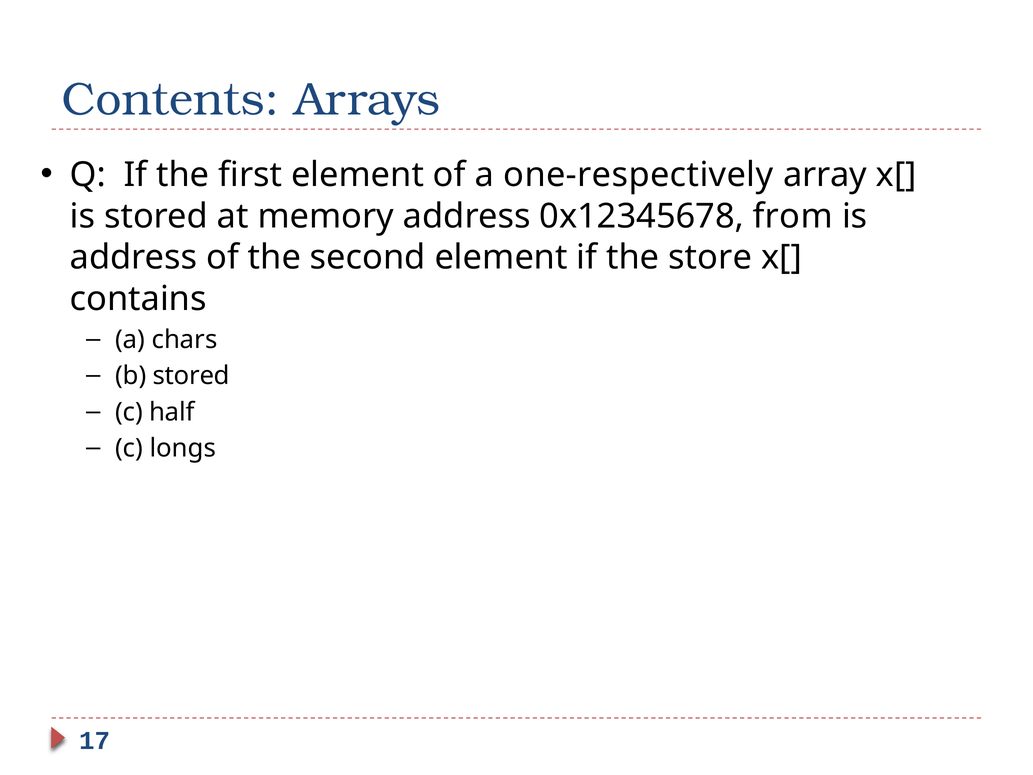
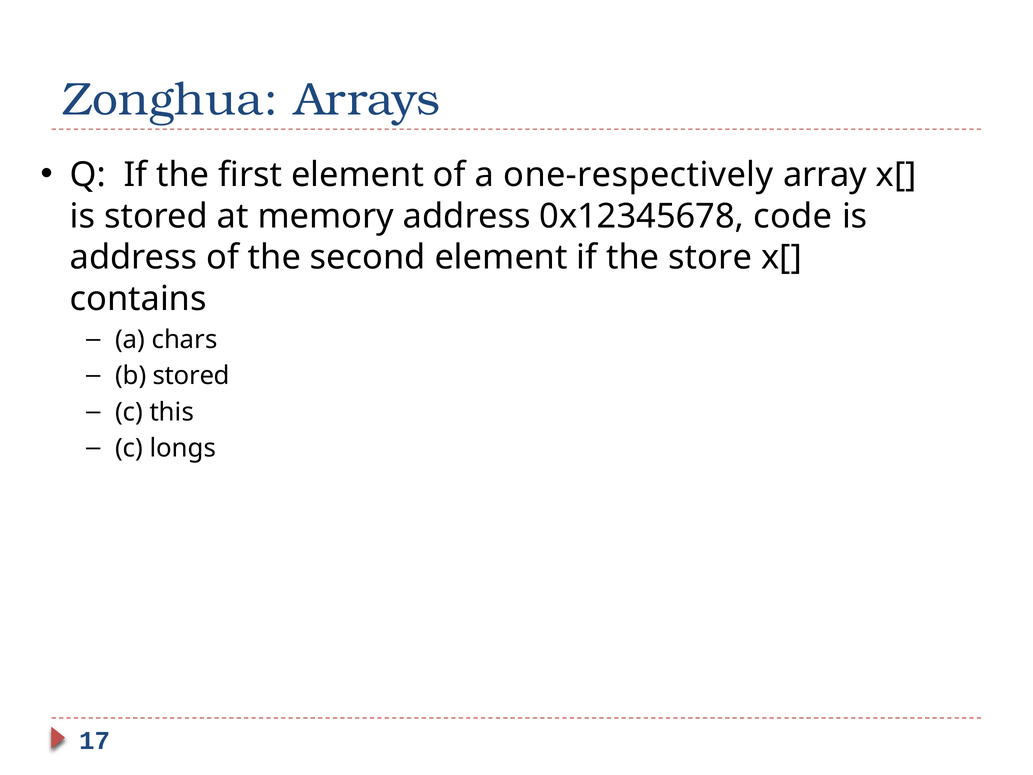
Contents: Contents -> Zonghua (170, 100)
from: from -> code (793, 216)
half: half -> this (172, 412)
